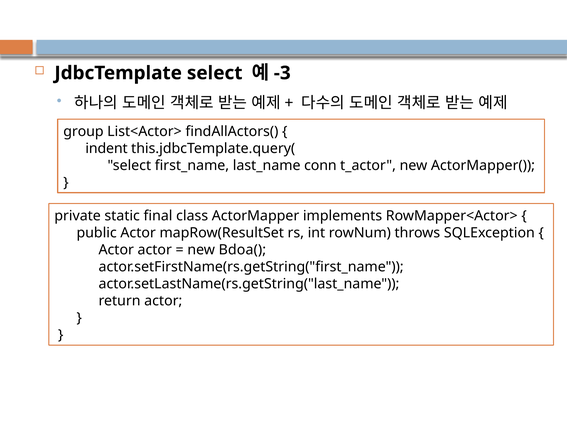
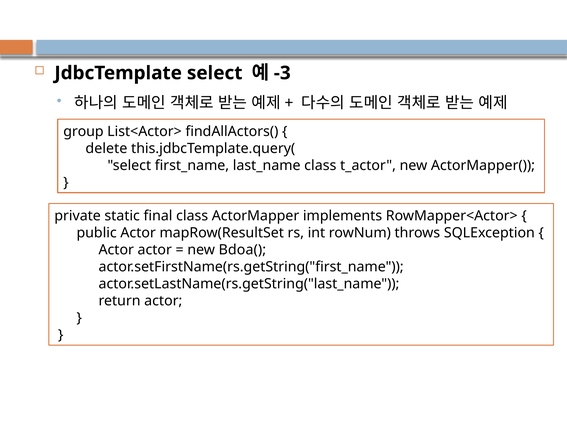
indent: indent -> delete (106, 148)
last_name conn: conn -> class (320, 165)
